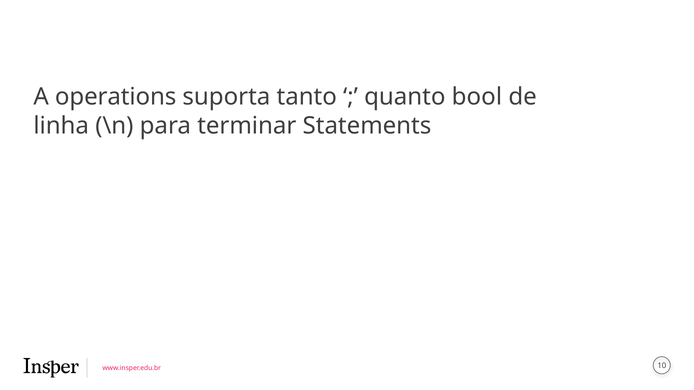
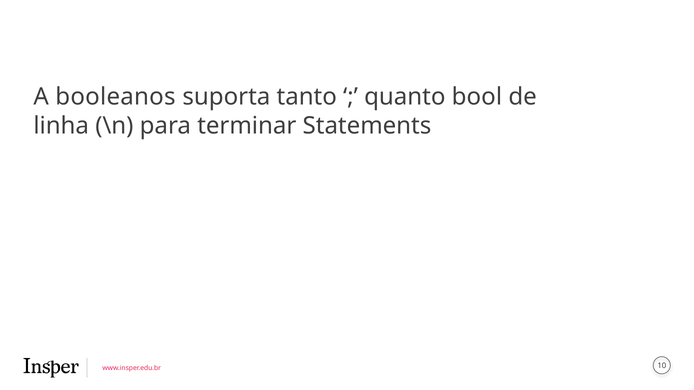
operations: operations -> booleanos (115, 97)
